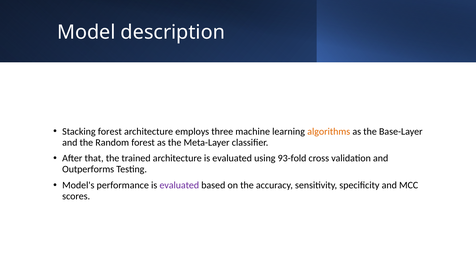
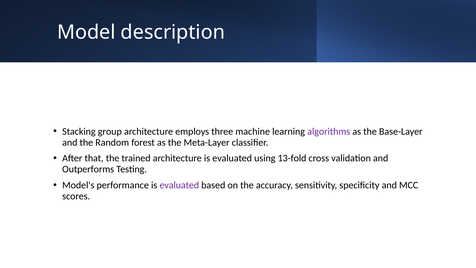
Stacking forest: forest -> group (110, 131)
algorithms colour: orange -> purple (329, 131)
93-fold: 93-fold -> 13-fold (292, 158)
